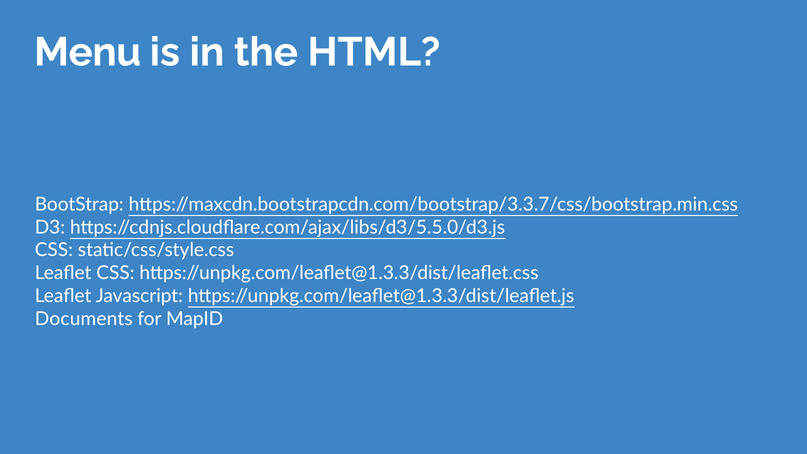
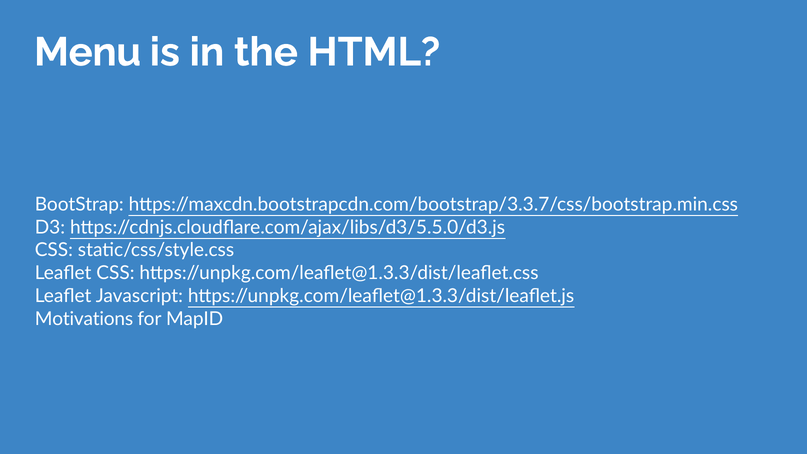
Documents: Documents -> Motivations (84, 319)
